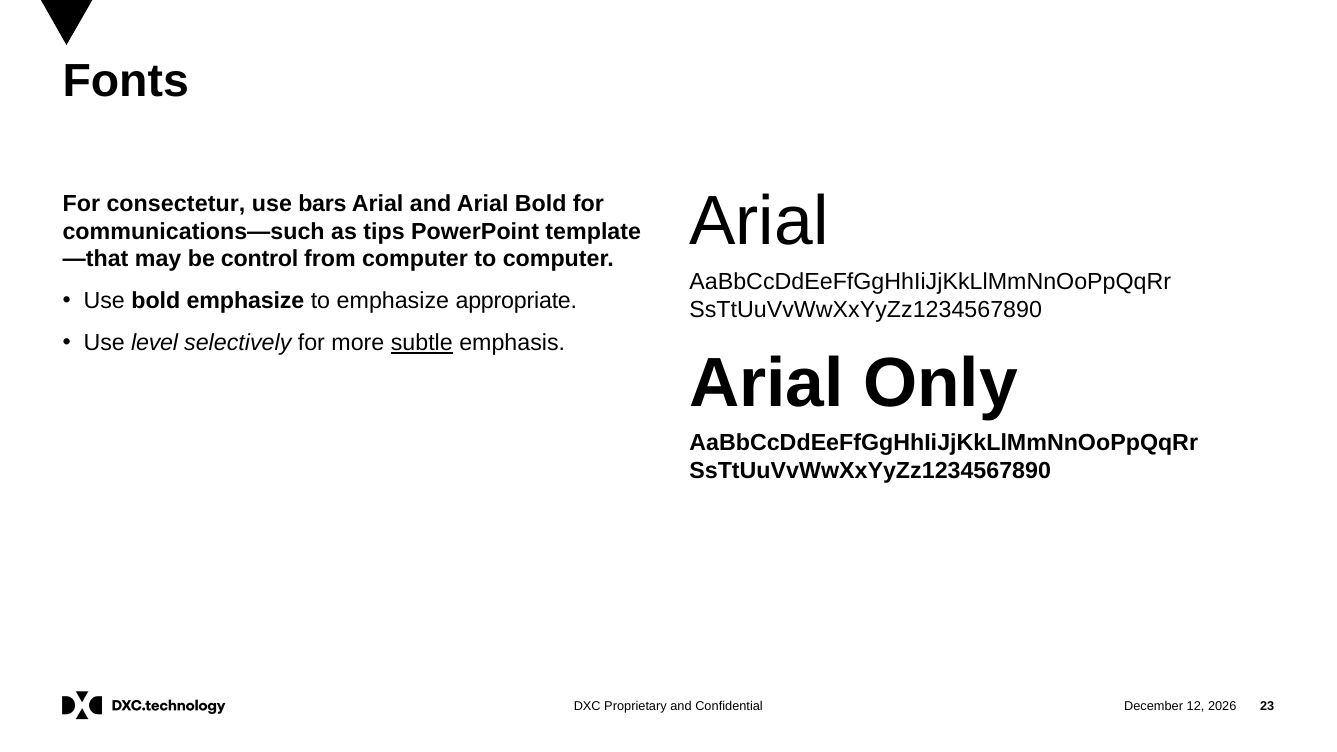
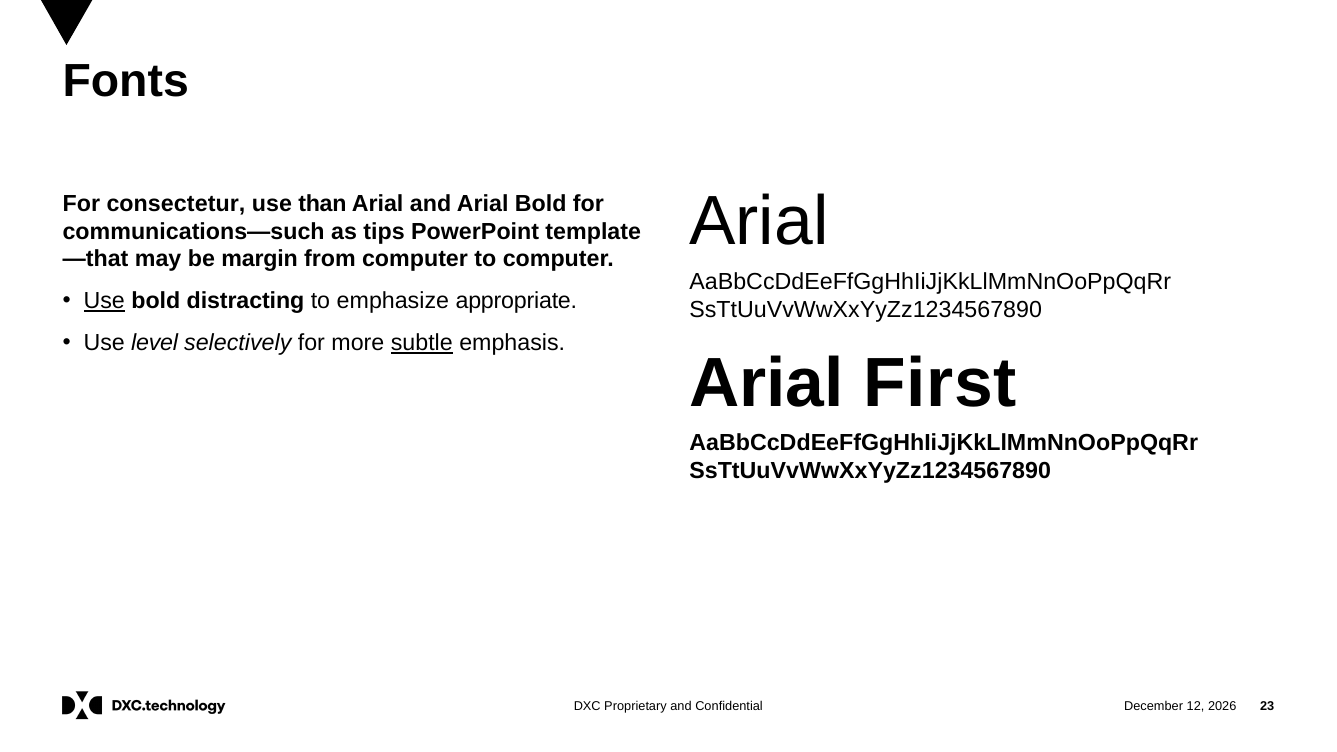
bars: bars -> than (322, 204)
control: control -> margin (260, 259)
Use underline: none -> present (104, 301)
bold emphasize: emphasize -> distracting (245, 301)
Only: Only -> First (940, 383)
